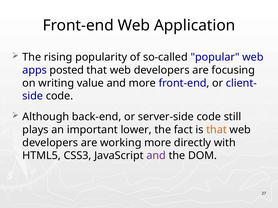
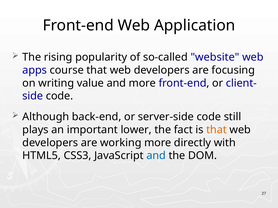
popular: popular -> website (215, 57)
posted: posted -> course (67, 70)
and colour: purple -> blue (156, 156)
